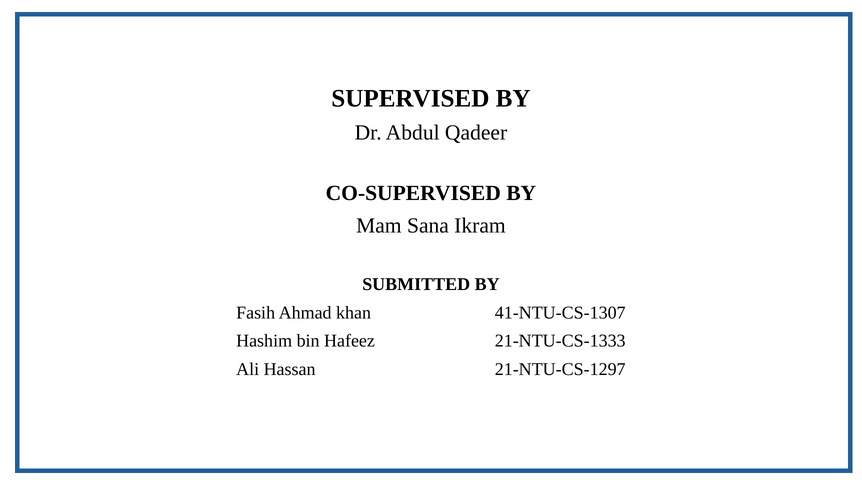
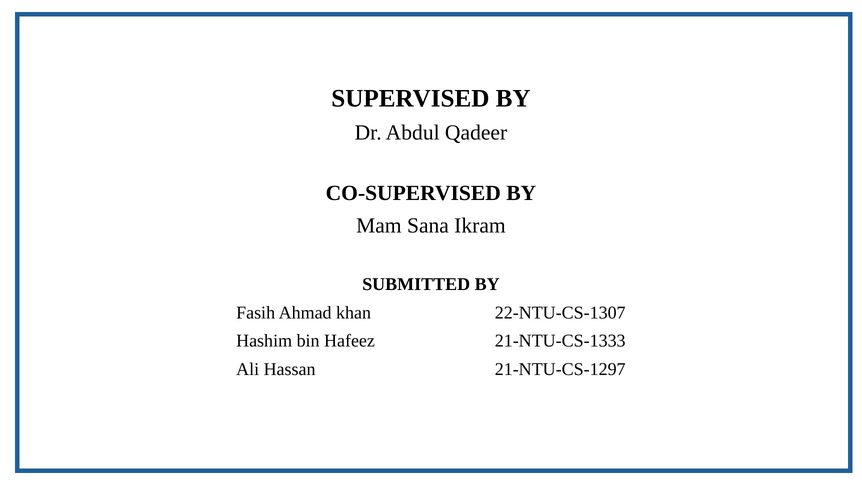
41-NTU-CS-1307: 41-NTU-CS-1307 -> 22-NTU-CS-1307 (560, 313)
